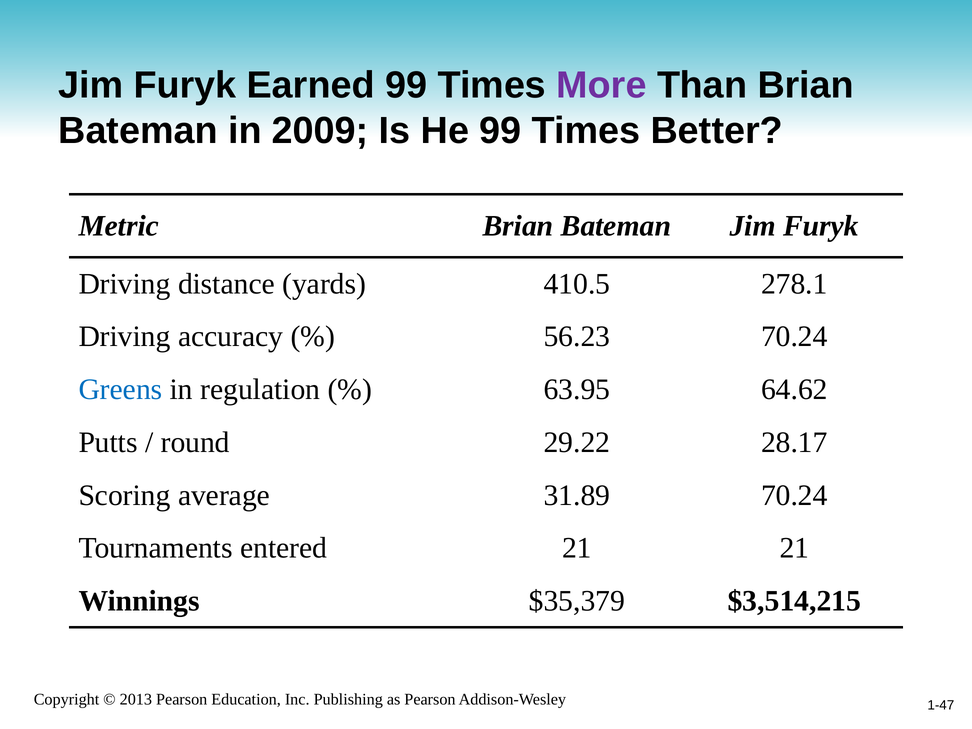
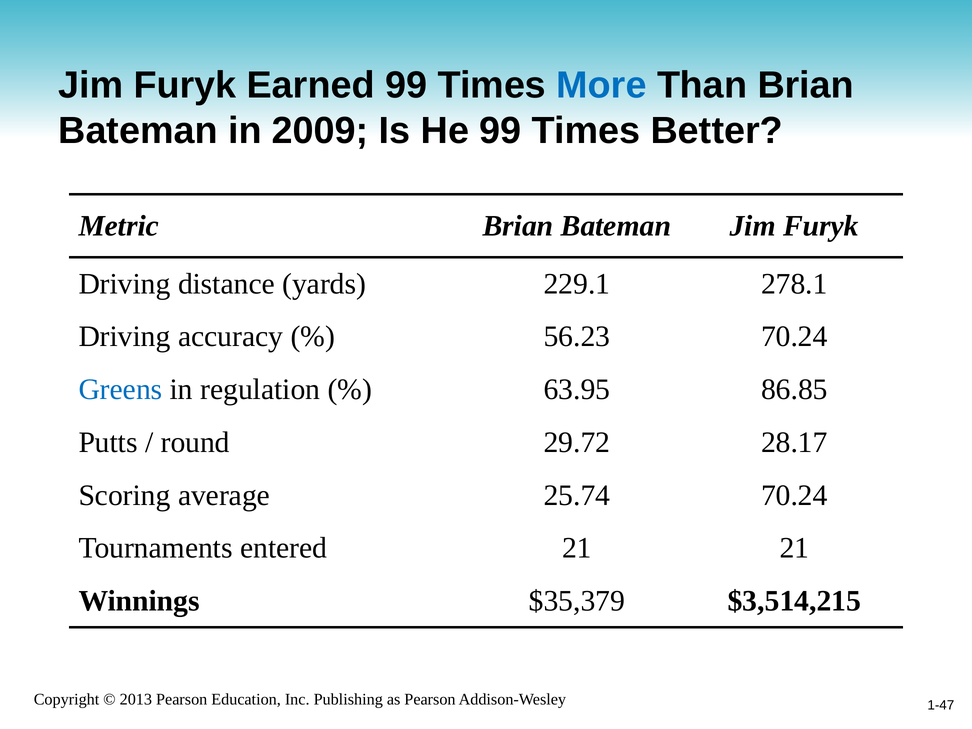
More colour: purple -> blue (602, 85)
410.5: 410.5 -> 229.1 (577, 284)
64.62: 64.62 -> 86.85 (794, 390)
29.22: 29.22 -> 29.72 (577, 442)
31.89: 31.89 -> 25.74 (577, 495)
